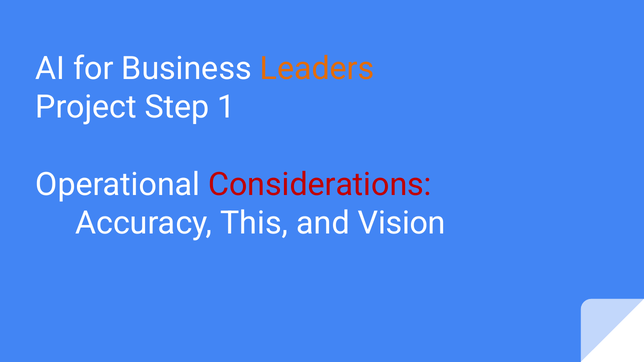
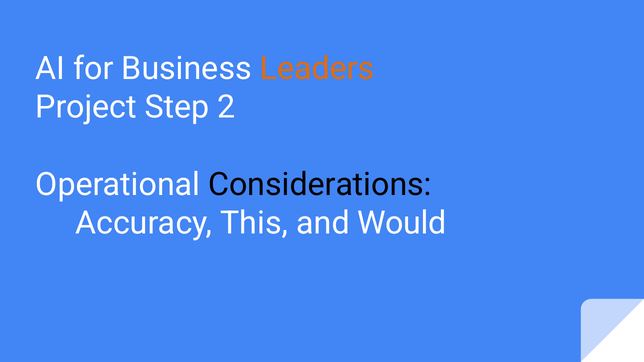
1: 1 -> 2 (227, 107)
Considerations colour: red -> black (320, 185)
Vision: Vision -> Would (402, 223)
